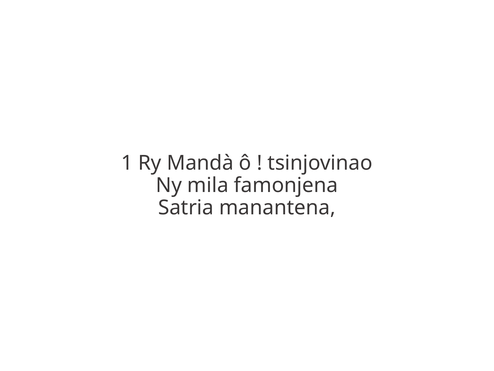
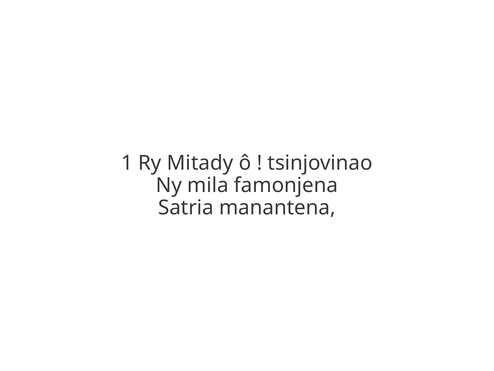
Mandà: Mandà -> Mitady (200, 163)
